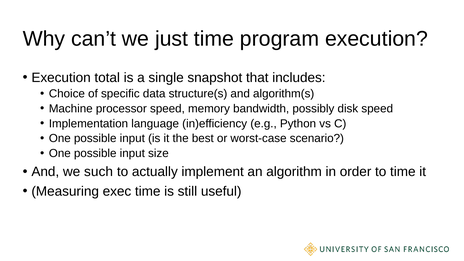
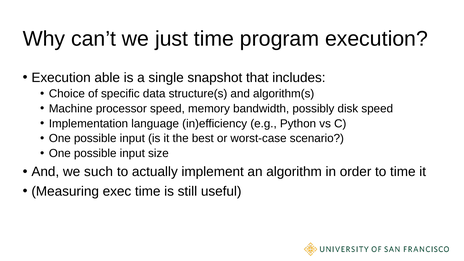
total: total -> able (107, 78)
